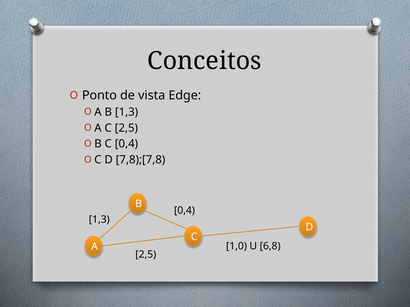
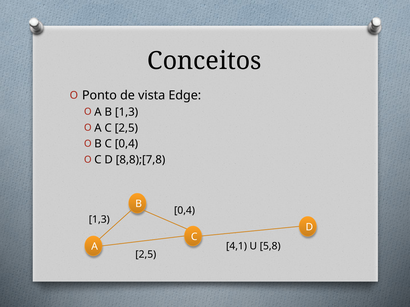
7,8);[7,8: 7,8);[7,8 -> 8,8);[7,8 (141, 160)
1,0: 1,0 -> 4,1 (236, 247)
6,8: 6,8 -> 5,8 (270, 247)
